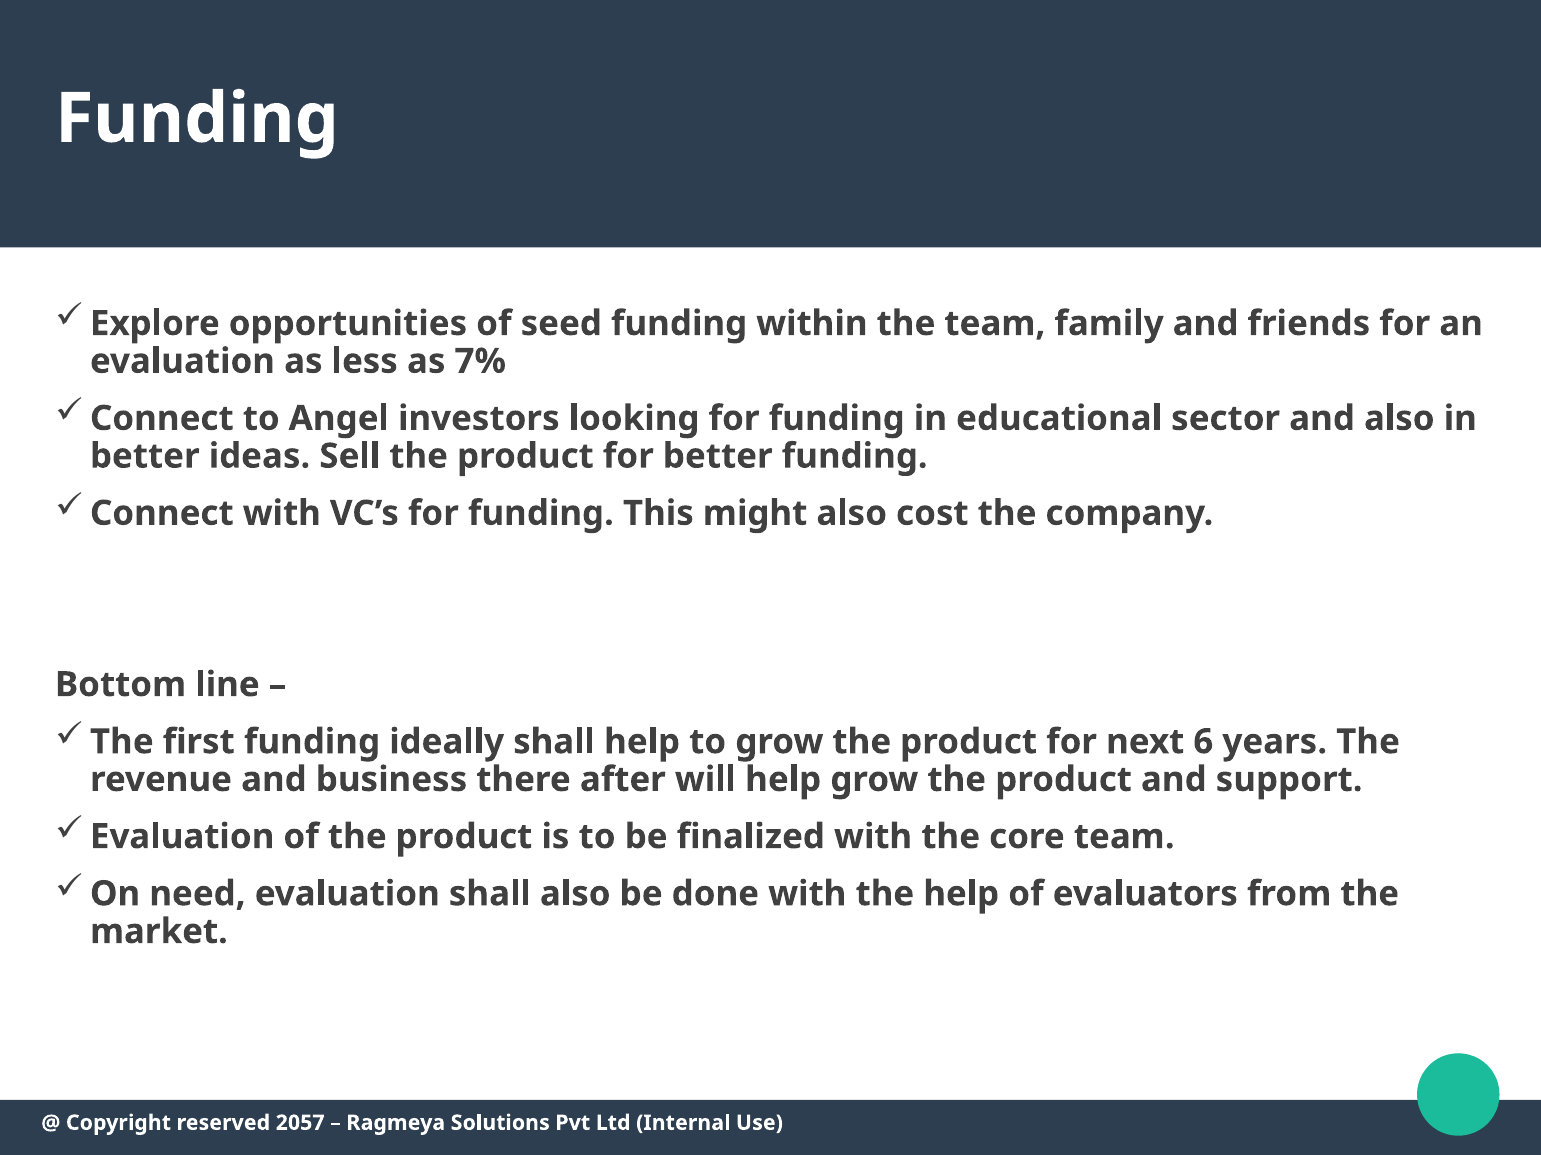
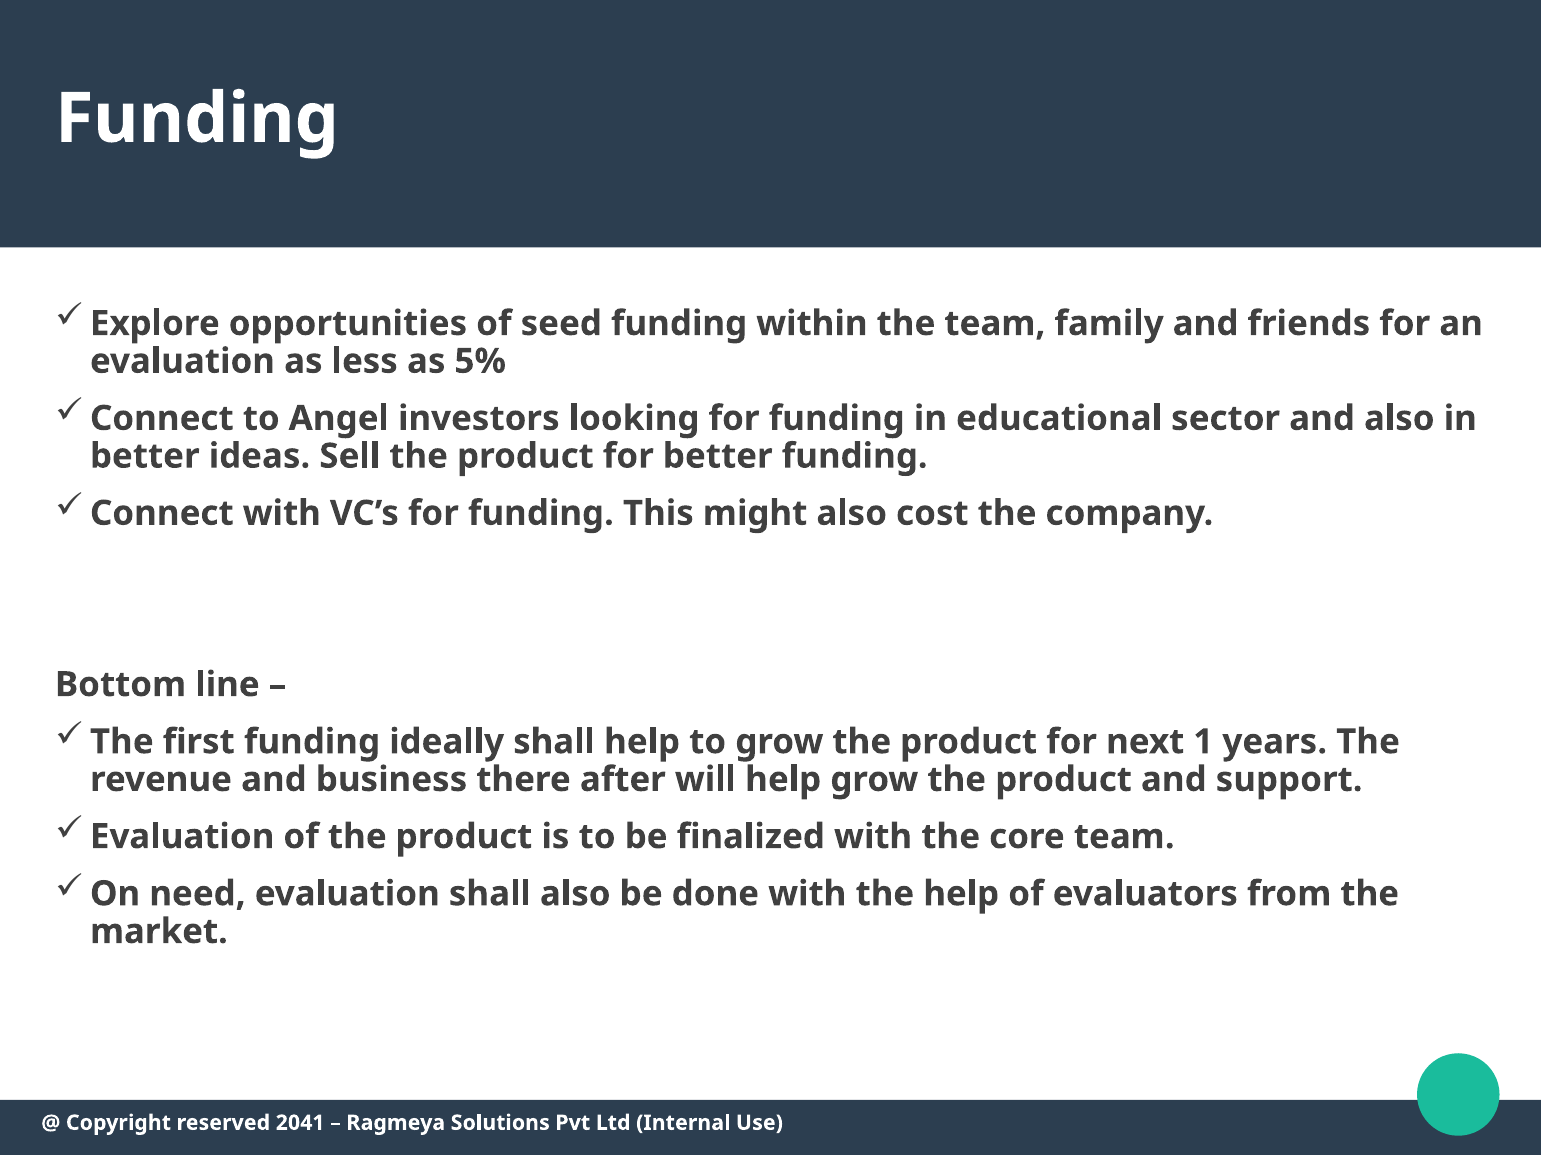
7%: 7% -> 5% (480, 361)
6: 6 -> 1 (1203, 742)
2057: 2057 -> 2041 (300, 1123)
